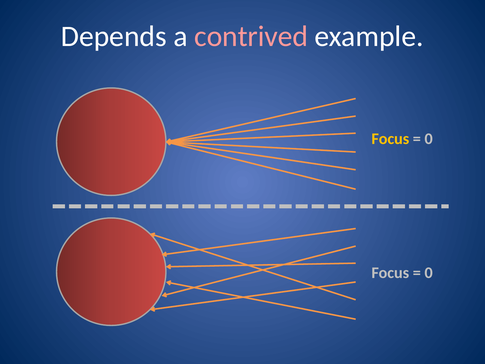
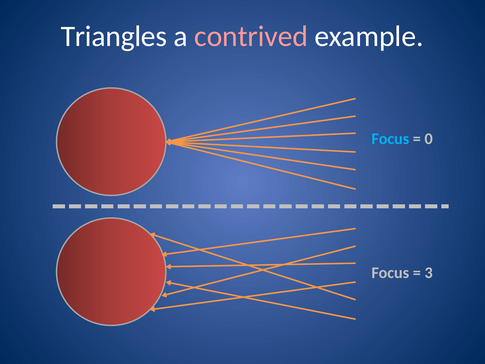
Depends: Depends -> Triangles (114, 36)
Focus colour: yellow -> light blue (390, 139)
0: 0 -> 3 (429, 273)
